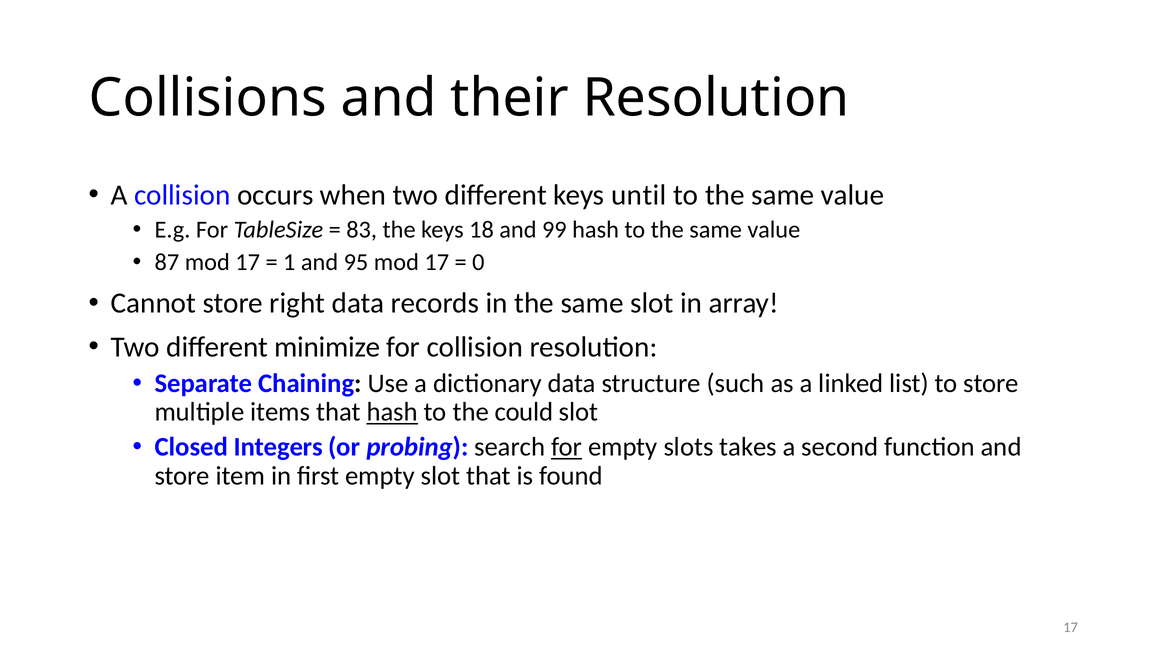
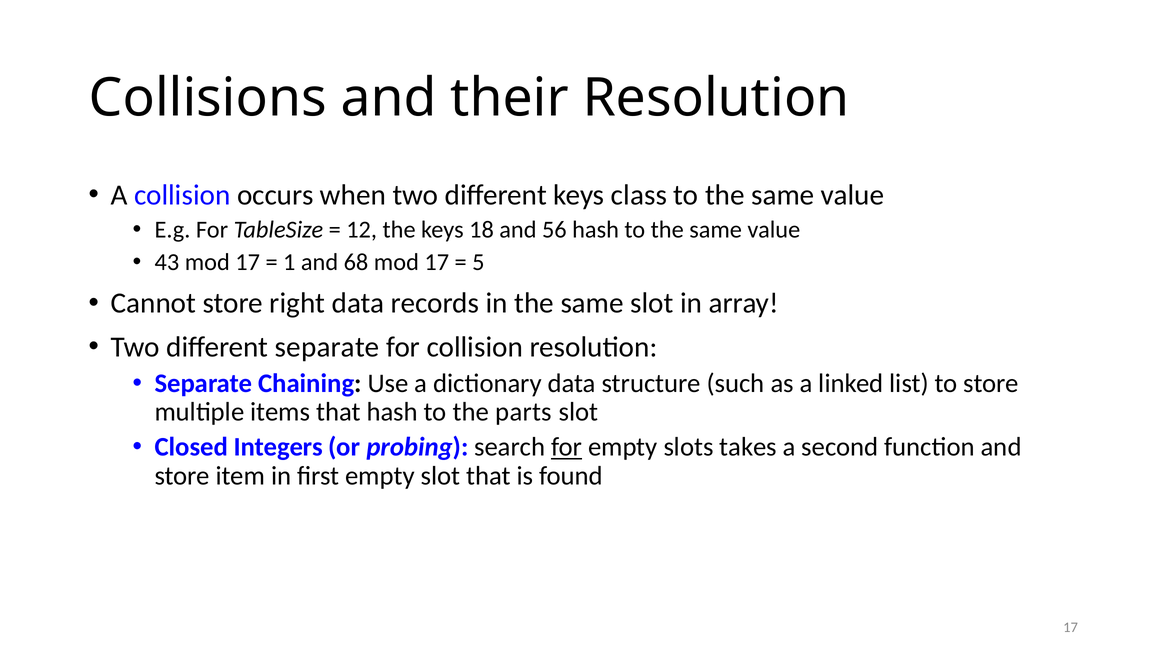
until: until -> class (639, 195)
83: 83 -> 12 (362, 230)
99: 99 -> 56 (554, 230)
87: 87 -> 43 (167, 262)
95: 95 -> 68 (356, 262)
0: 0 -> 5 (478, 262)
different minimize: minimize -> separate (327, 347)
hash underline: present -> none (392, 412)
could: could -> parts (524, 412)
